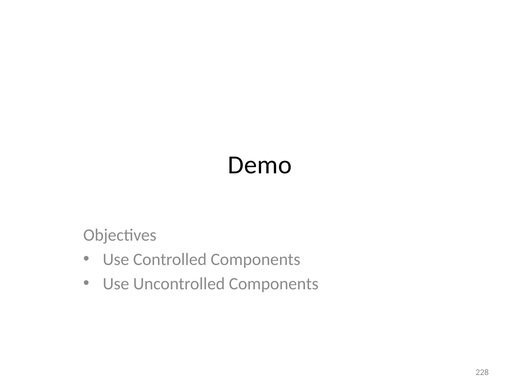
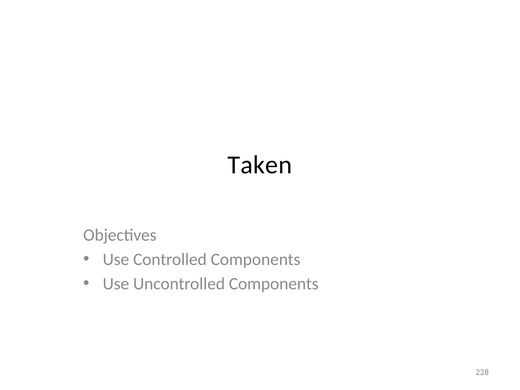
Demo: Demo -> Taken (260, 165)
